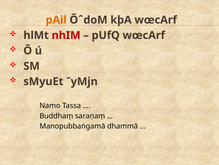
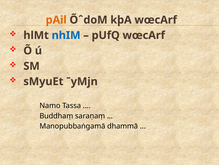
nhIM colour: red -> blue (66, 35)
